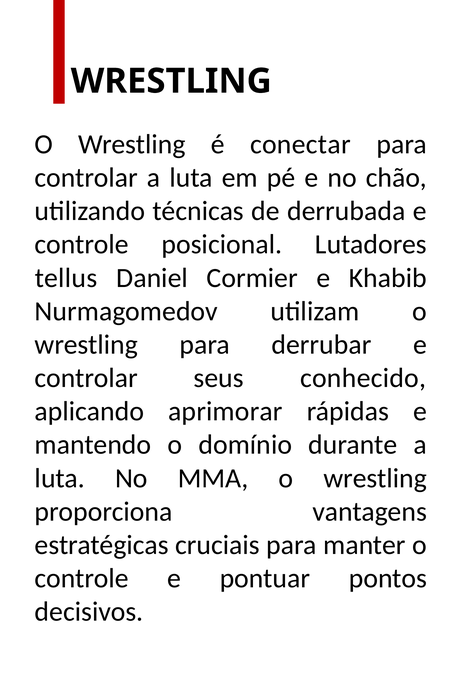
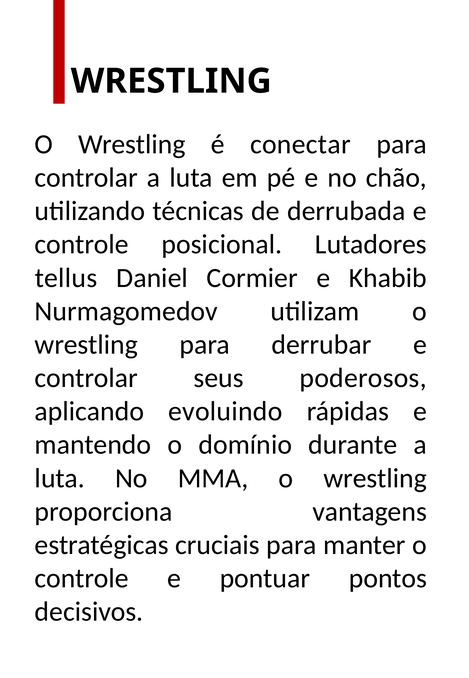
conhecido: conhecido -> poderosos (363, 378)
aprimorar: aprimorar -> evoluindo (225, 411)
